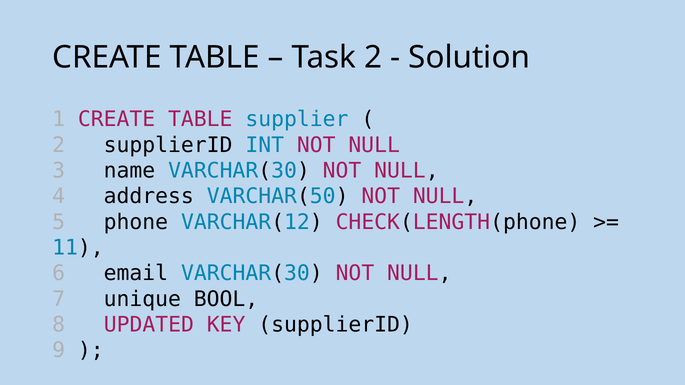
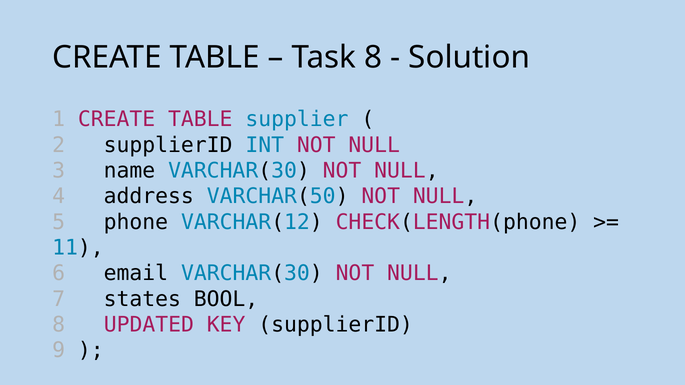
Task 2: 2 -> 8 (373, 58)
unique: unique -> states (142, 299)
